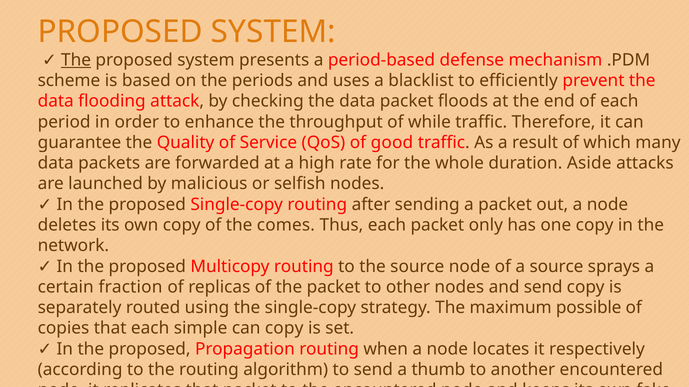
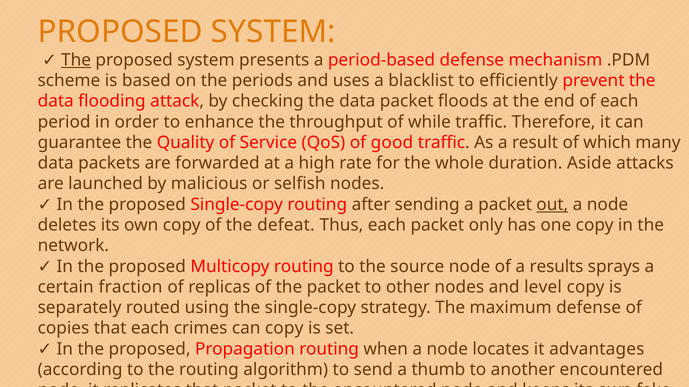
out underline: none -> present (552, 205)
comes: comes -> defeat (286, 225)
a source: source -> results (557, 267)
and send: send -> level (543, 287)
maximum possible: possible -> defense (589, 308)
simple: simple -> crimes (201, 329)
respectively: respectively -> advantages (597, 349)
